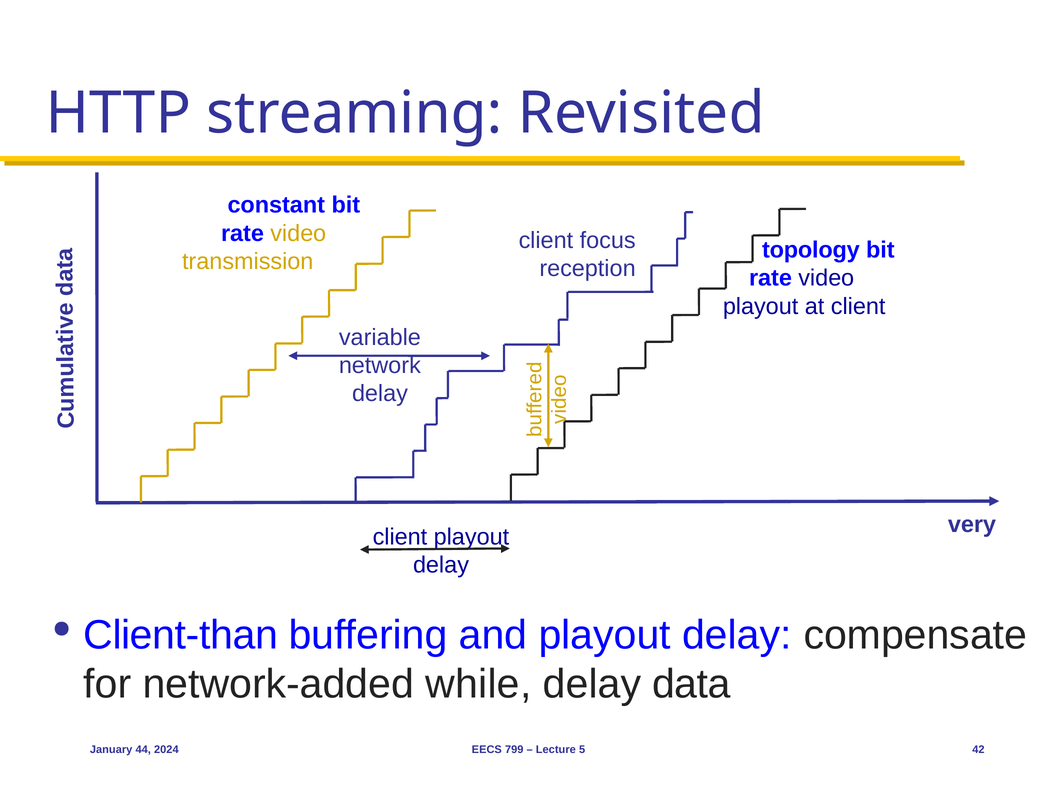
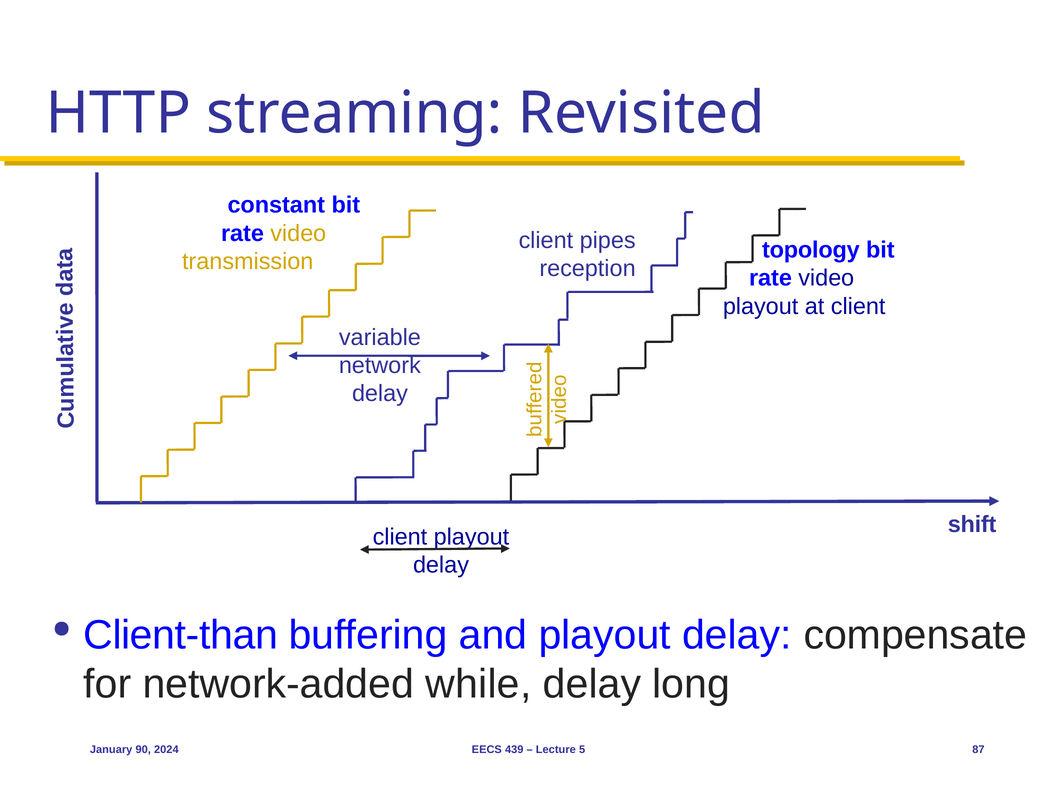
focus: focus -> pipes (608, 240)
very: very -> shift (972, 524)
data: data -> long (691, 684)
44: 44 -> 90 (143, 749)
799: 799 -> 439 (514, 749)
42: 42 -> 87 (978, 749)
